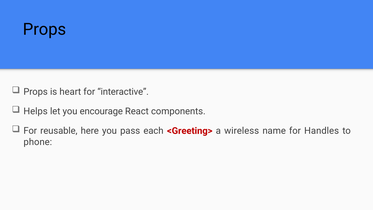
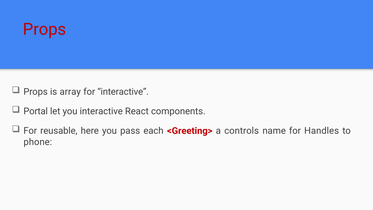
Props colour: black -> red (45, 29)
heart: heart -> array (70, 92)
Helps: Helps -> Portal (36, 111)
you encourage: encourage -> interactive (101, 111)
wireless: wireless -> controls (242, 131)
